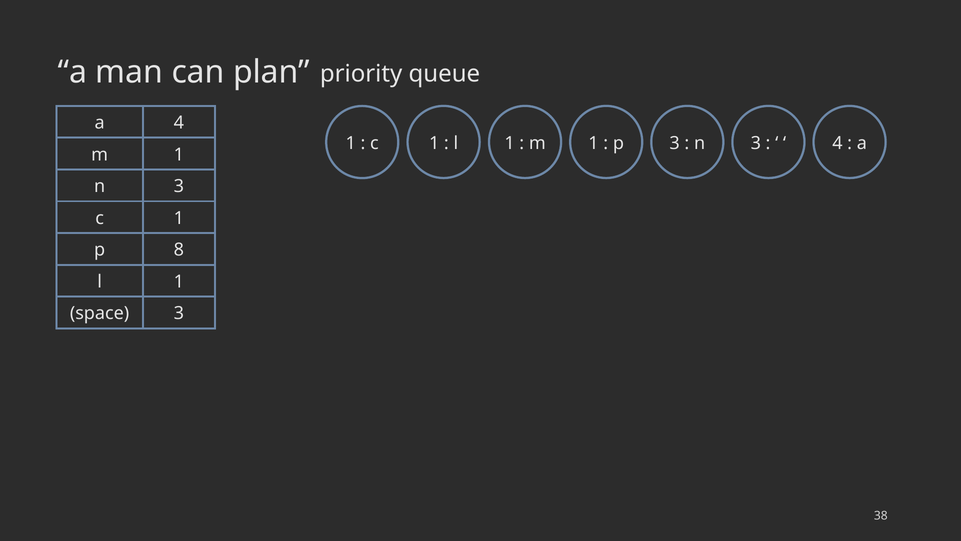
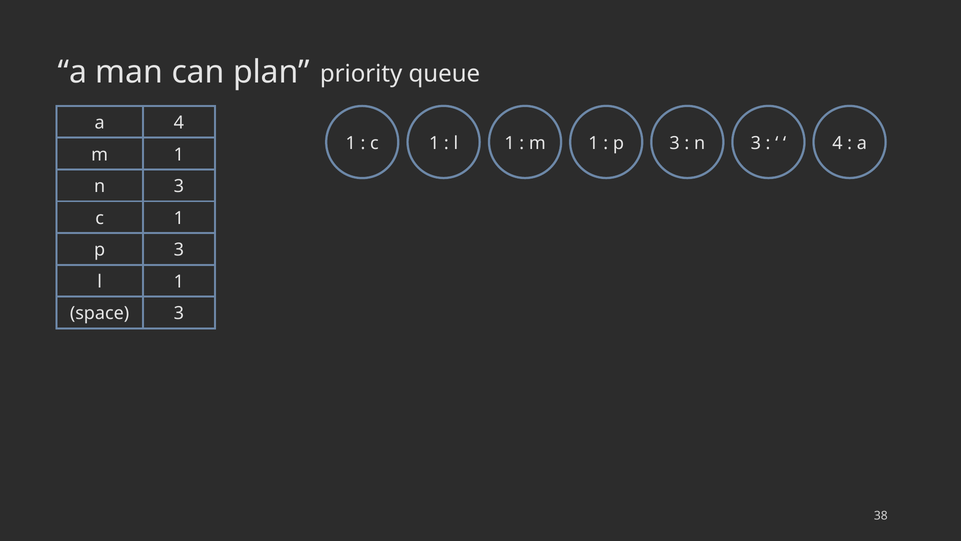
p 8: 8 -> 3 (179, 250)
